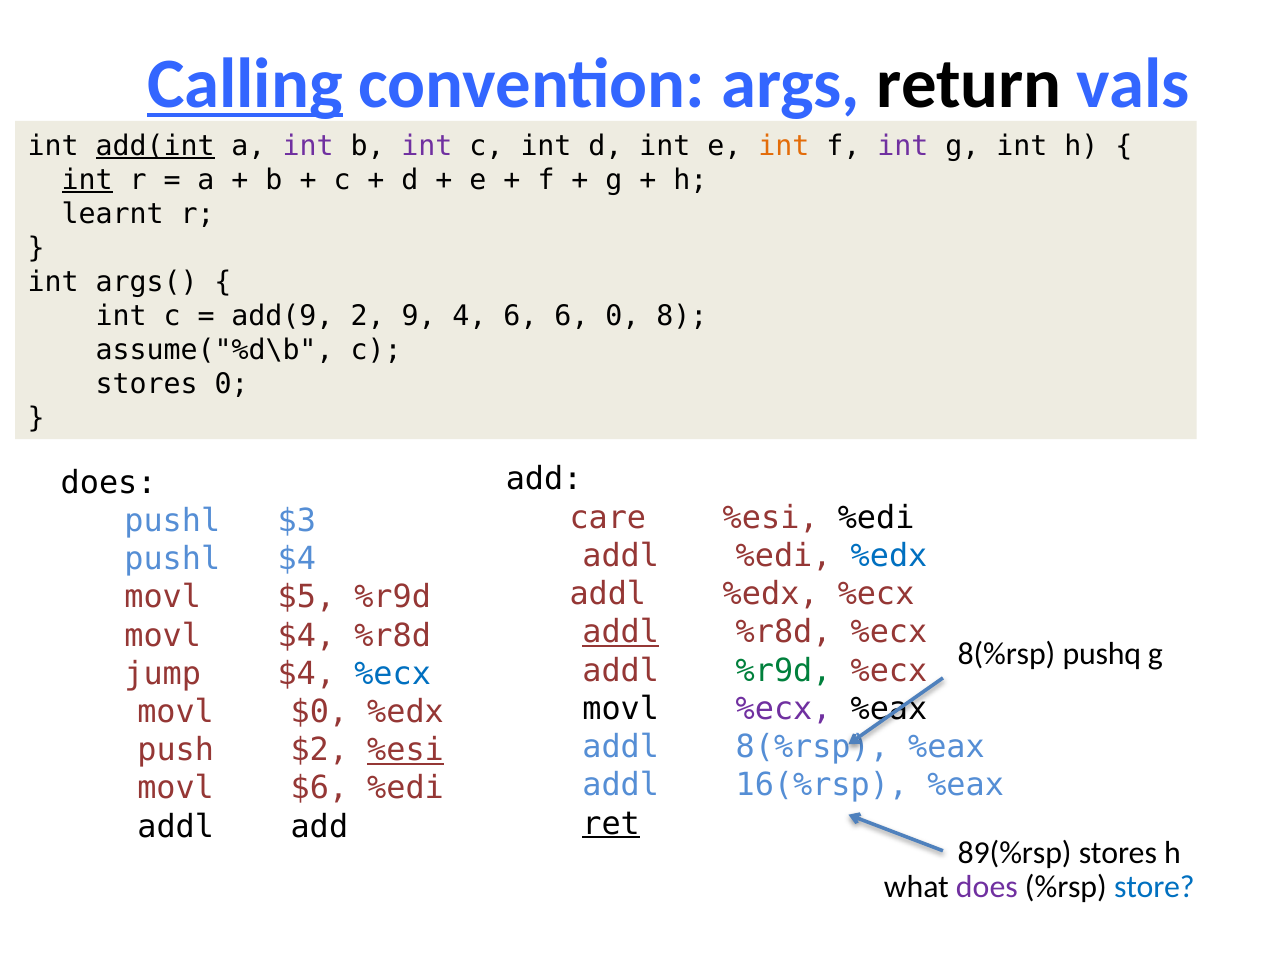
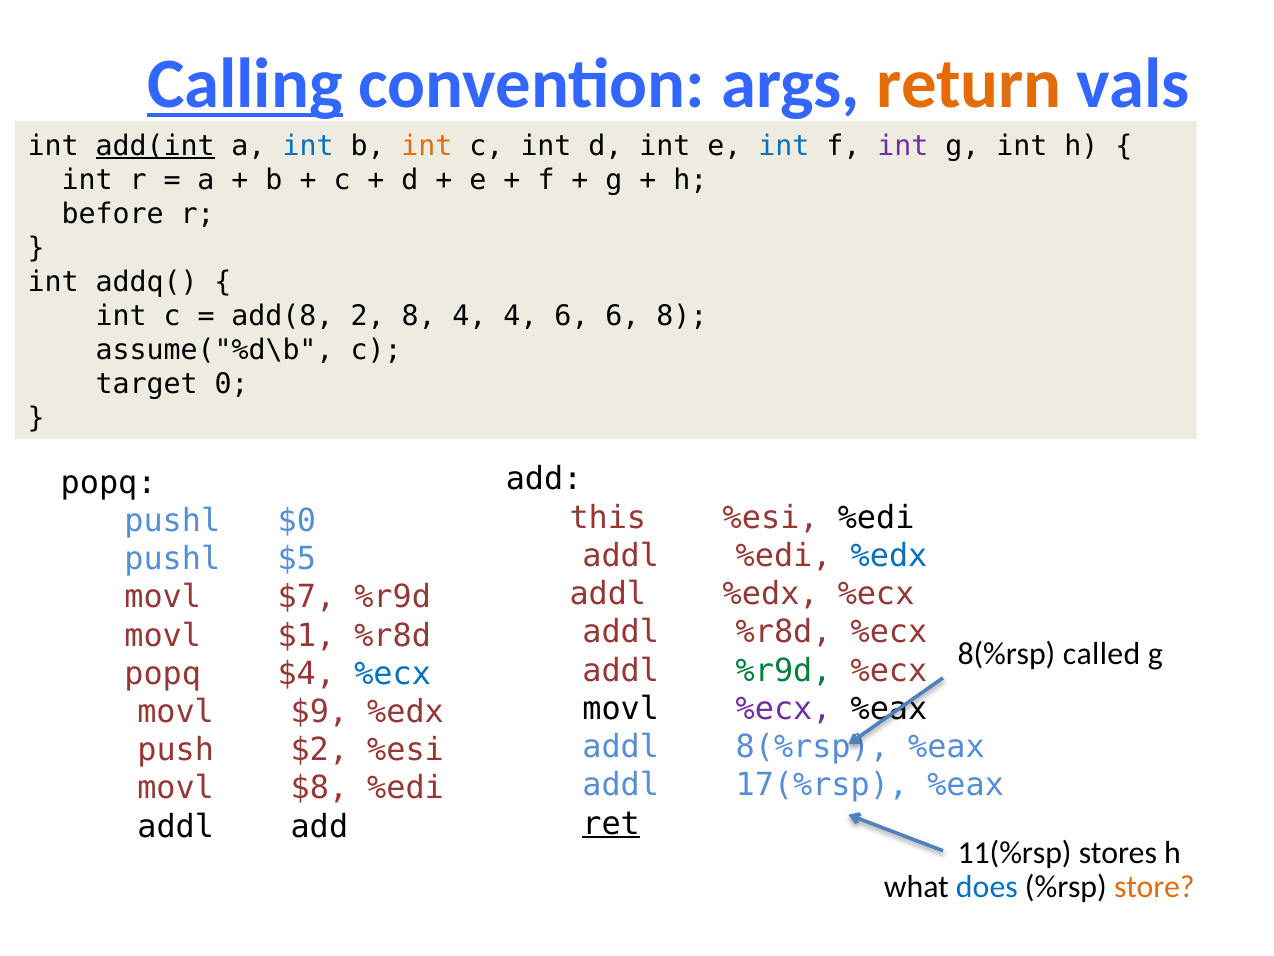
return colour: black -> orange (969, 85)
int colour: purple -> blue (308, 146)
int colour: purple -> orange (427, 146)
int colour: orange -> blue (784, 146)
int underline: present -> none (87, 180)
learnt: learnt -> before (113, 214)
args(: args( -> addq( (147, 282)
add(9: add(9 -> add(8 (282, 316)
2 9: 9 -> 8 (419, 316)
4 6: 6 -> 4 (520, 316)
6 0: 0 -> 6 (622, 316)
stores: stores -> target (147, 384)
does: does -> popq (109, 482)
care: care -> this (608, 517)
$3: $3 -> $0 (297, 521)
pushl $4: $4 -> $5 (297, 559)
$5: $5 -> $7 (306, 597)
addl underline: present -> none (621, 632)
movl $4: $4 -> $1 (306, 635)
pushq: pushq -> called (1102, 654)
jump: jump -> popq (163, 673)
$0: $0 -> $9 (319, 712)
%esi underline: present -> none (406, 750)
16(%rsp: 16(%rsp -> 17(%rsp (822, 785)
$6: $6 -> $8 (319, 788)
89(%rsp: 89(%rsp -> 11(%rsp (1015, 852)
does colour: purple -> blue (987, 887)
store colour: blue -> orange (1154, 887)
